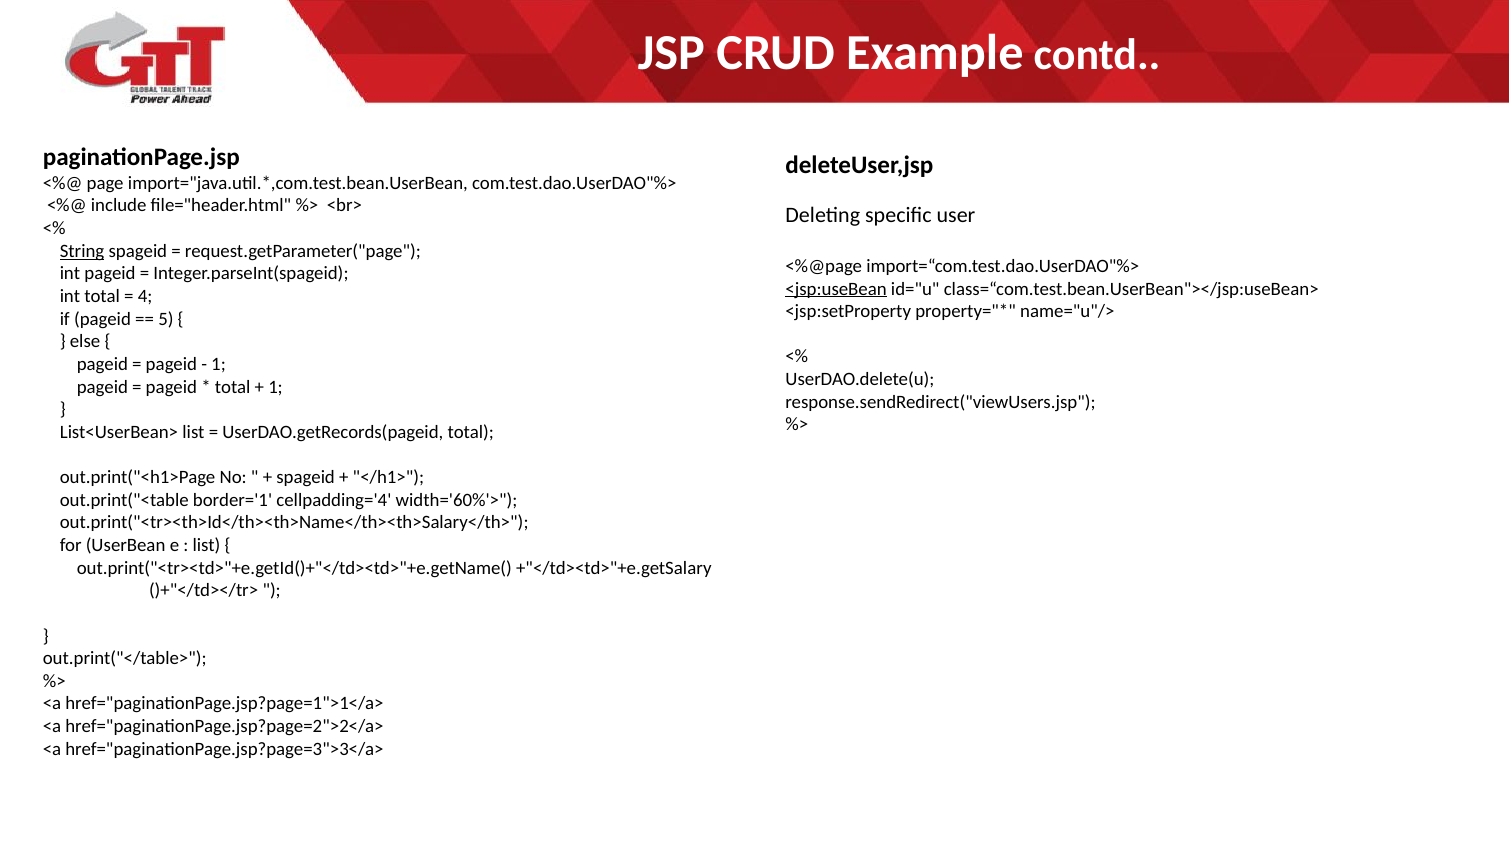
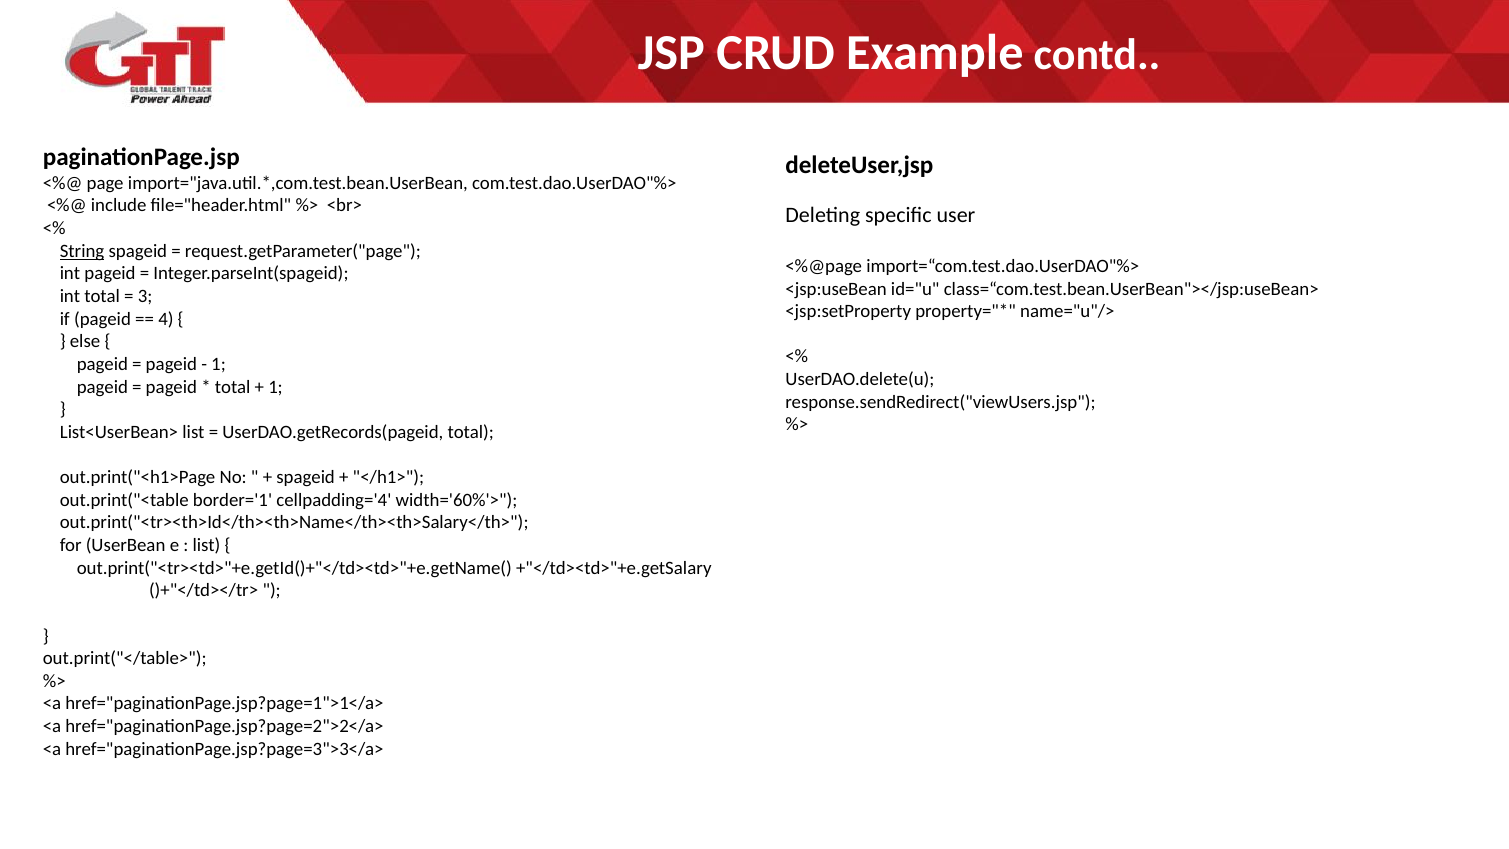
<jsp:useBean underline: present -> none (836, 289)
4: 4 -> 3 (145, 296)
5: 5 -> 4 (166, 319)
